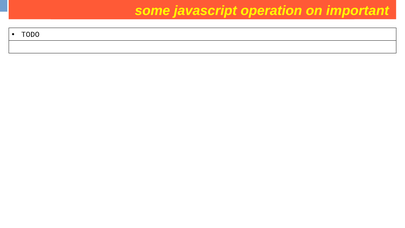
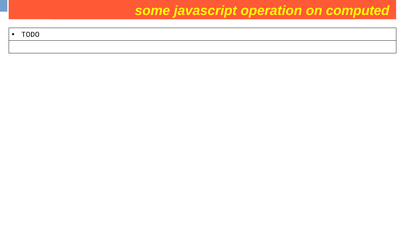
important: important -> computed (358, 11)
